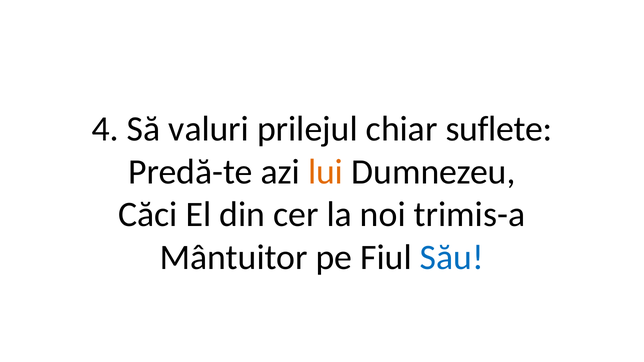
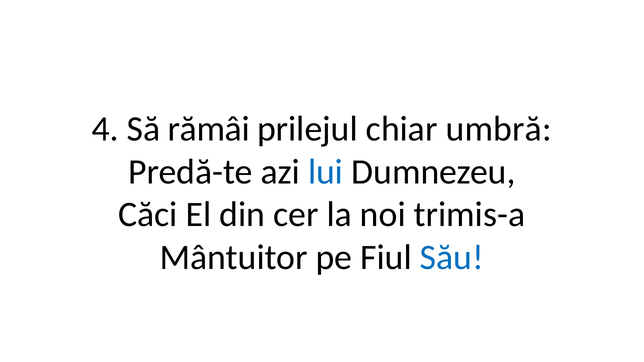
valuri: valuri -> rămâi (209, 129)
suflete: suflete -> umbră (499, 129)
lui colour: orange -> blue (326, 172)
